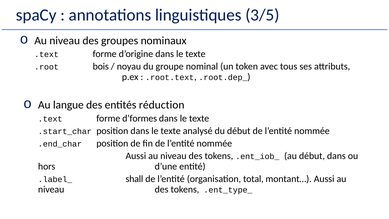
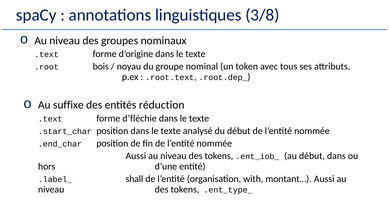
3/5: 3/5 -> 3/8 (262, 15)
langue: langue -> suffixe (68, 105)
d’formes: d’formes -> d’fléchie (140, 118)
total: total -> with (253, 179)
